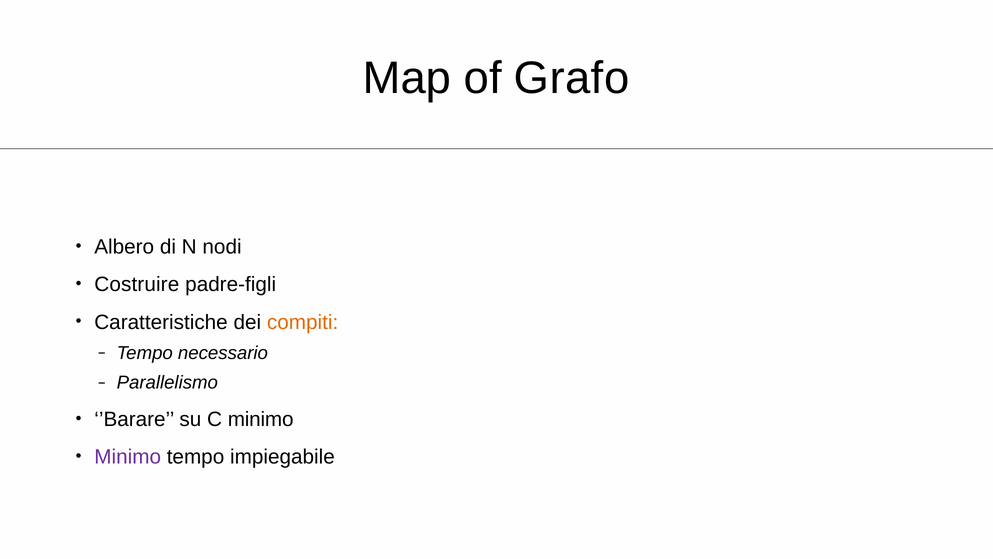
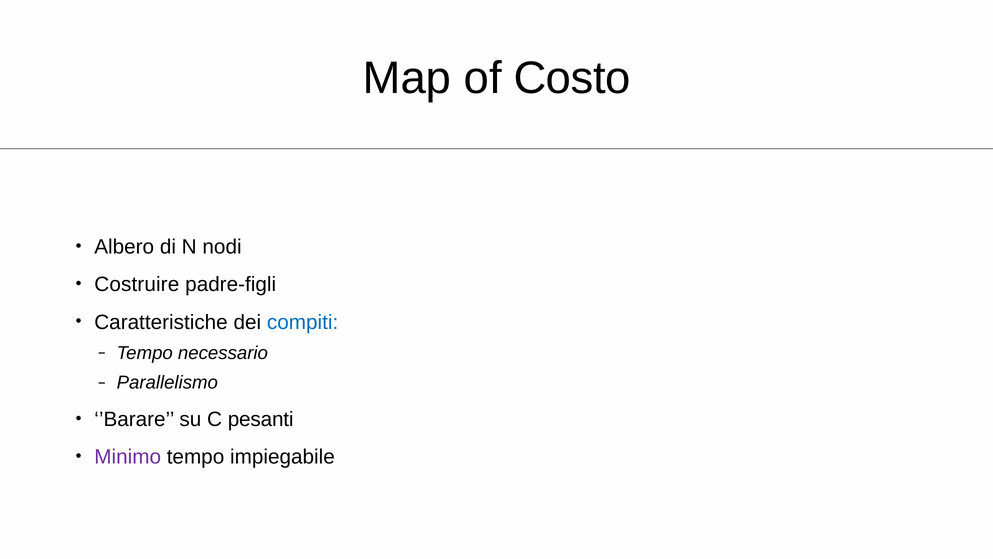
Grafo: Grafo -> Costo (572, 78)
compiti colour: orange -> blue (303, 322)
C minimo: minimo -> pesanti (261, 419)
